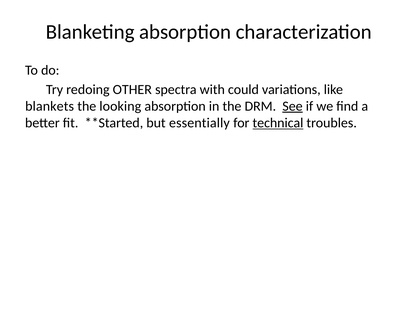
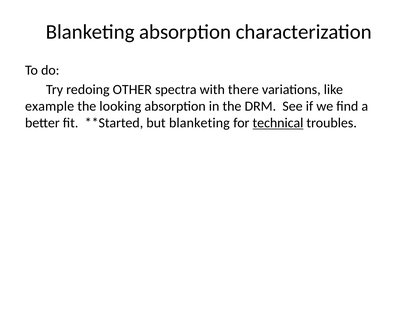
could: could -> there (243, 90)
blankets: blankets -> example (50, 106)
See underline: present -> none (293, 106)
but essentially: essentially -> blanketing (199, 123)
